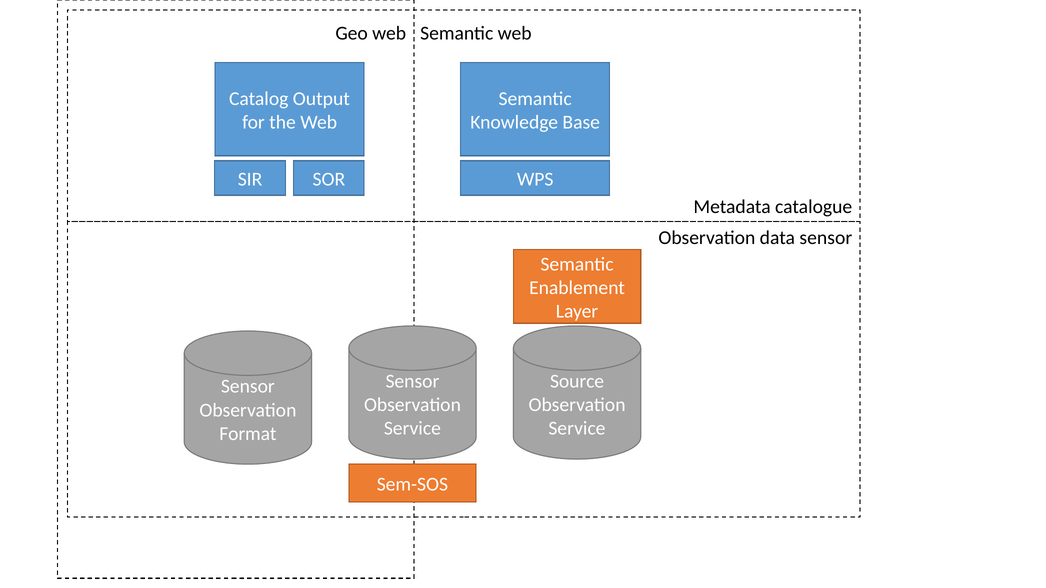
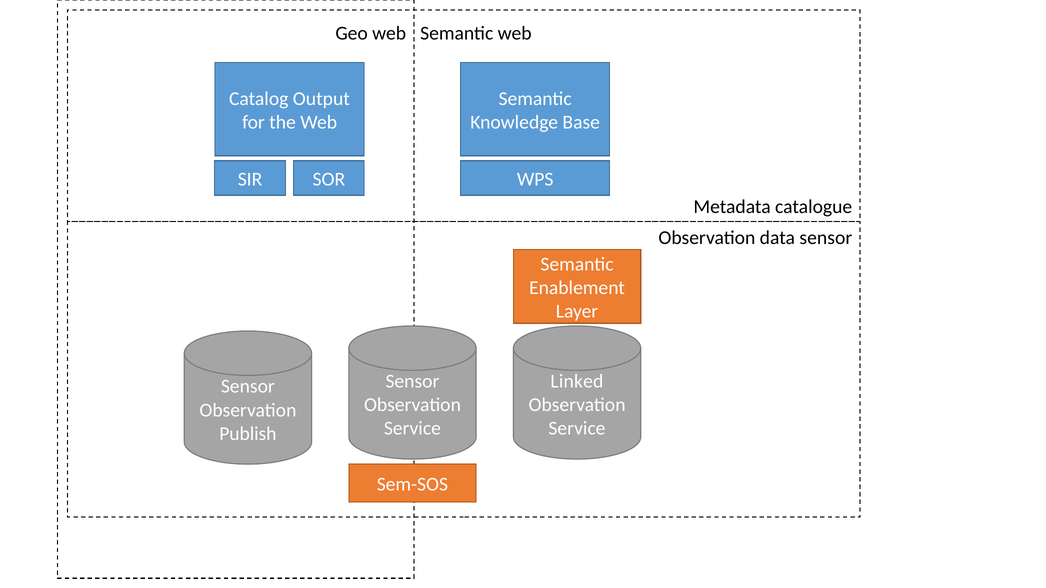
Source: Source -> Linked (577, 382)
Format: Format -> Publish (248, 434)
